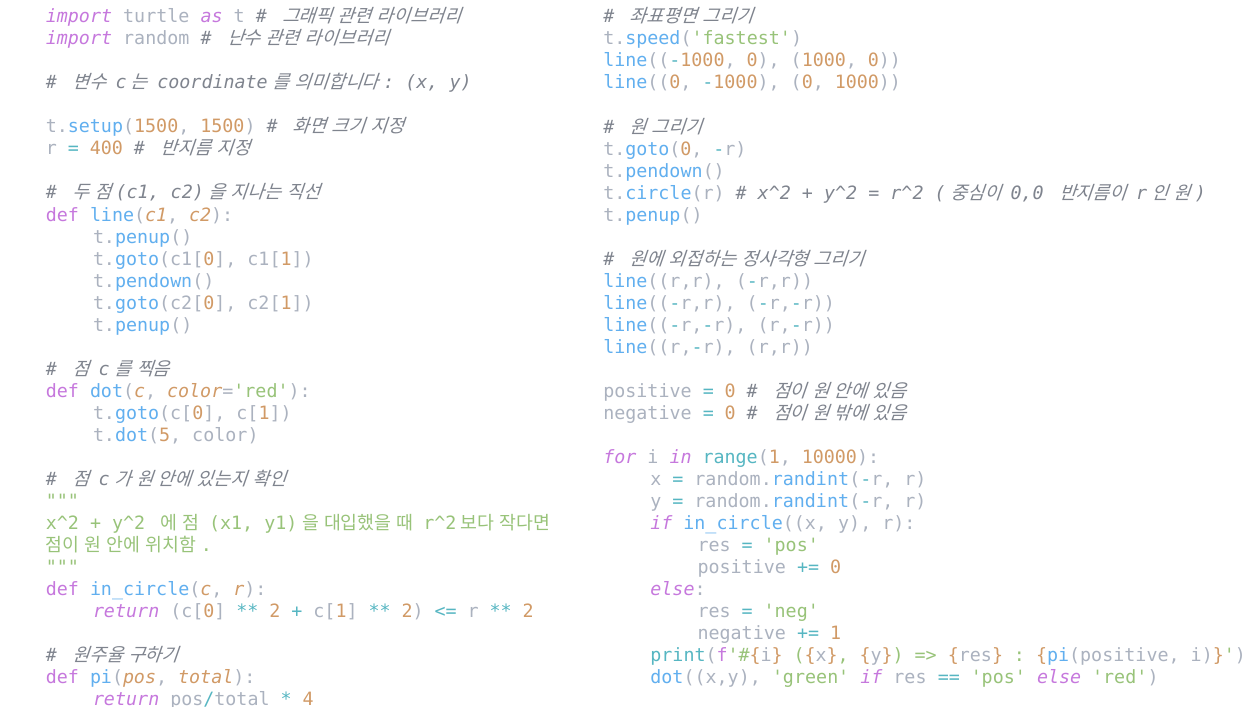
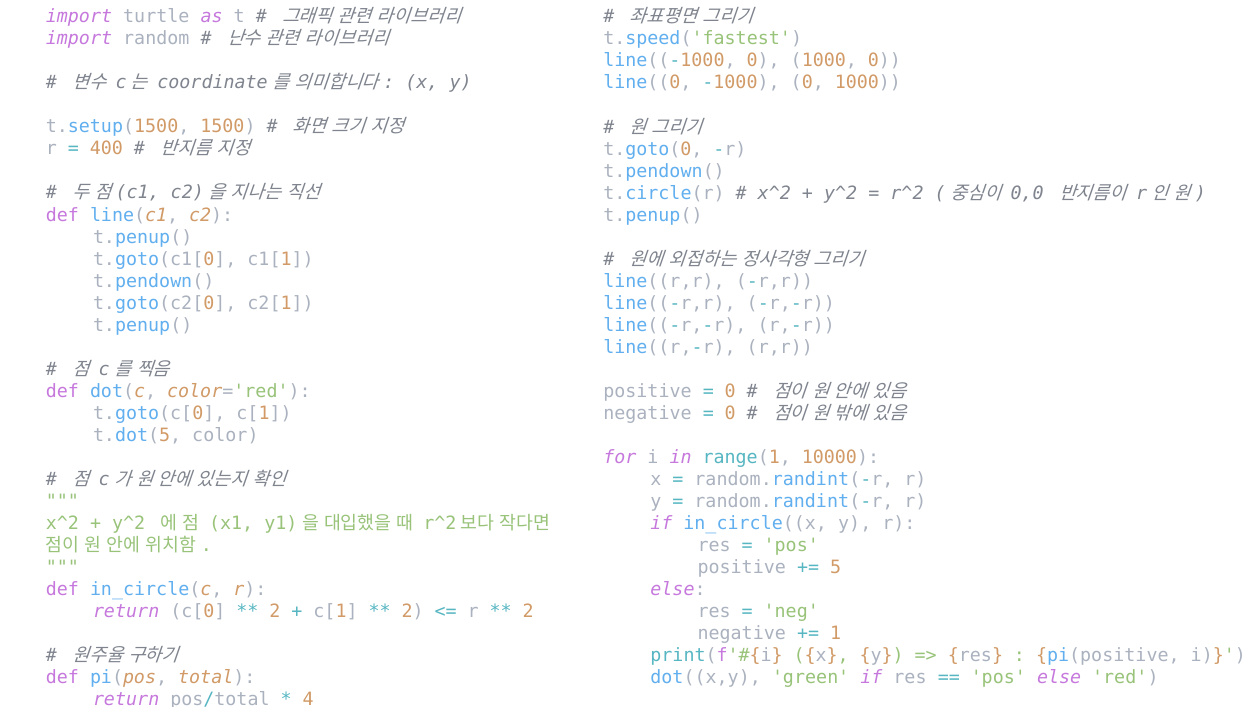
0: 0 -> 5 (836, 567)
